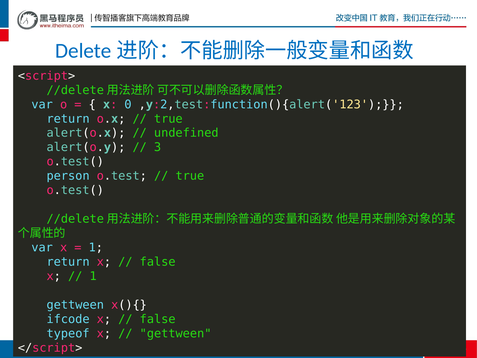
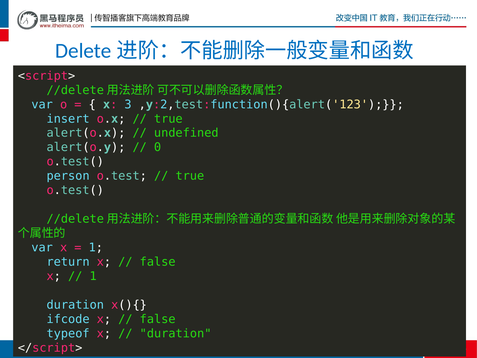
0: 0 -> 3 (128, 104)
return: return -> insert (68, 119)
3: 3 -> 0 (158, 147)
gettween: gettween -> duration (75, 305)
gettween: gettween -> duration (176, 333)
